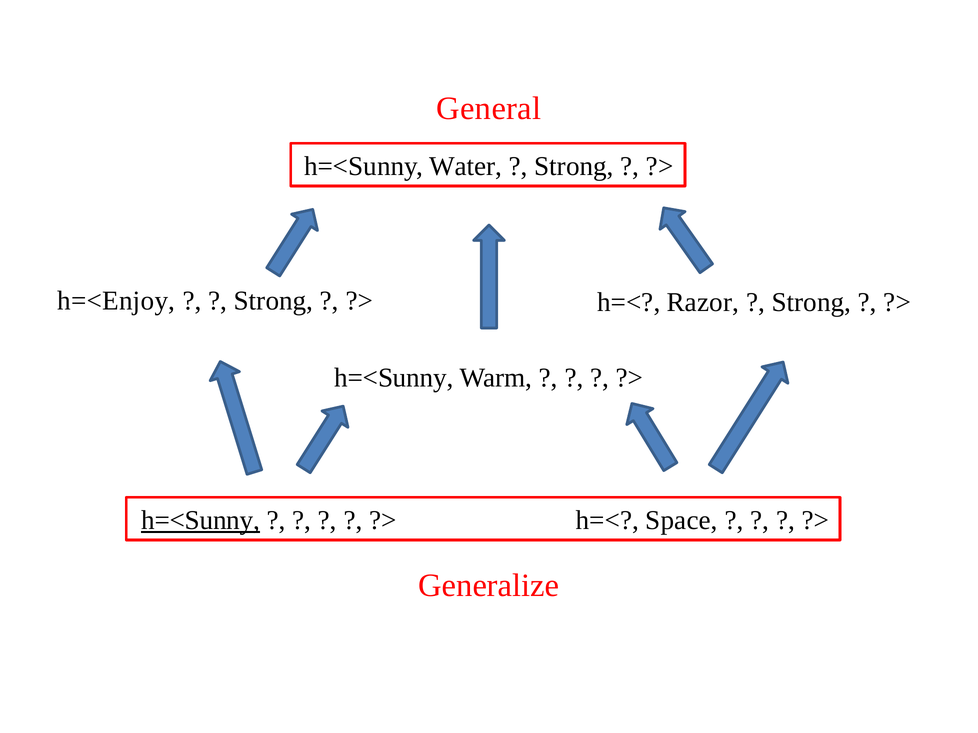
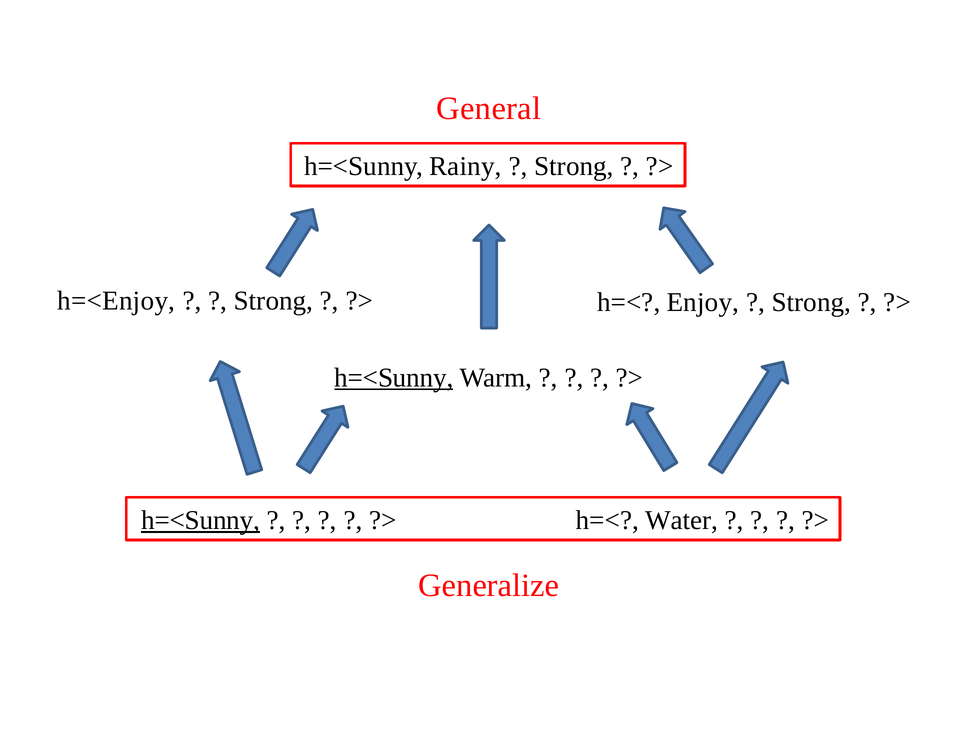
Water: Water -> Rainy (465, 166)
Razor: Razor -> Enjoy (703, 302)
h=<Sunny underline: none -> present (394, 378)
Space: Space -> Water (682, 521)
